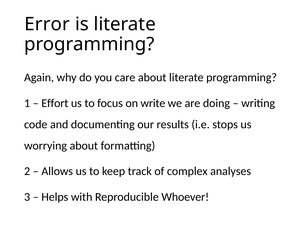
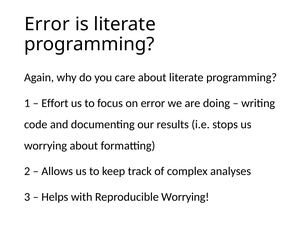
on write: write -> error (153, 103)
Reproducible Whoever: Whoever -> Worrying (185, 197)
